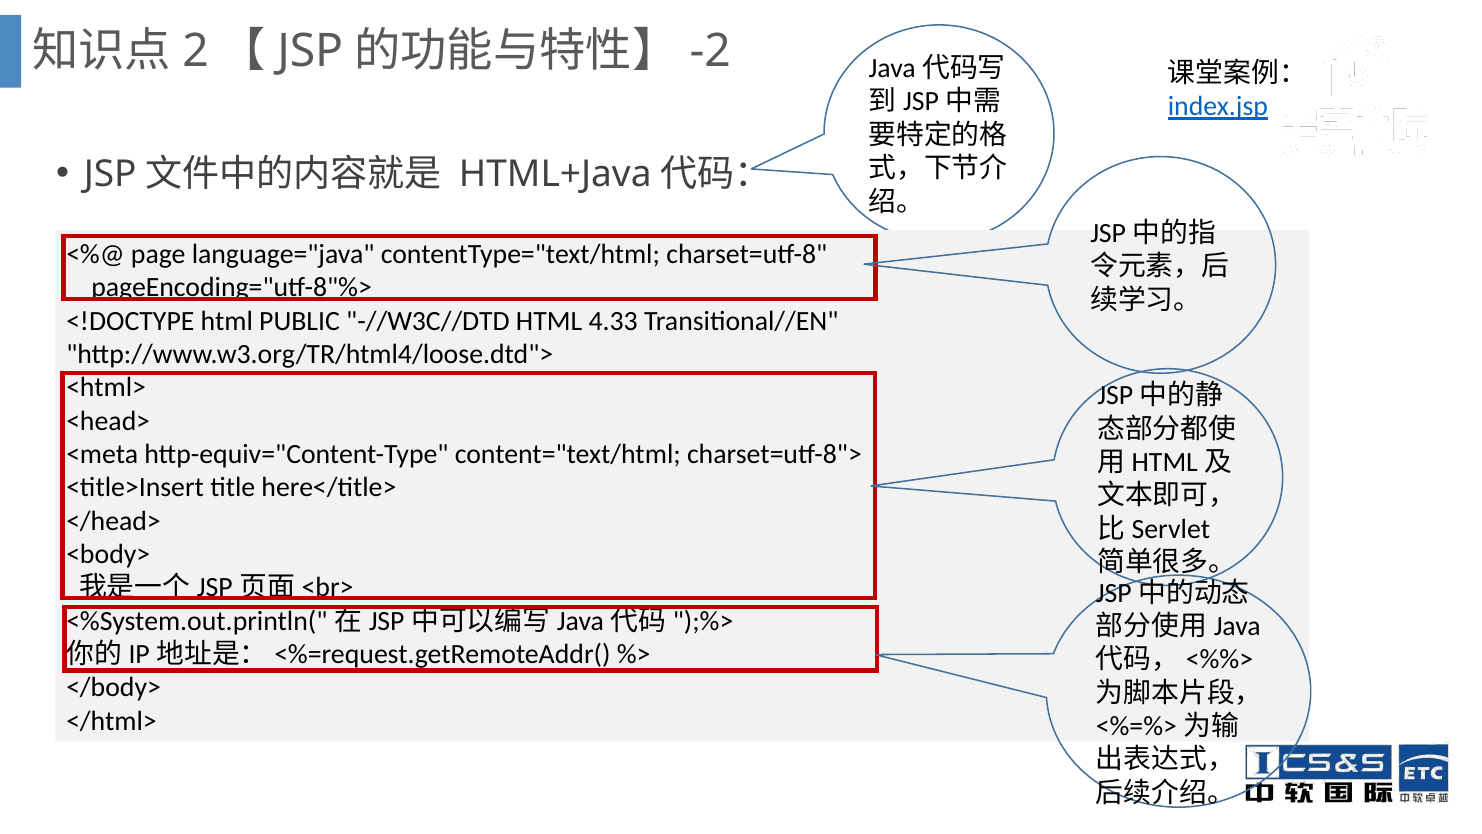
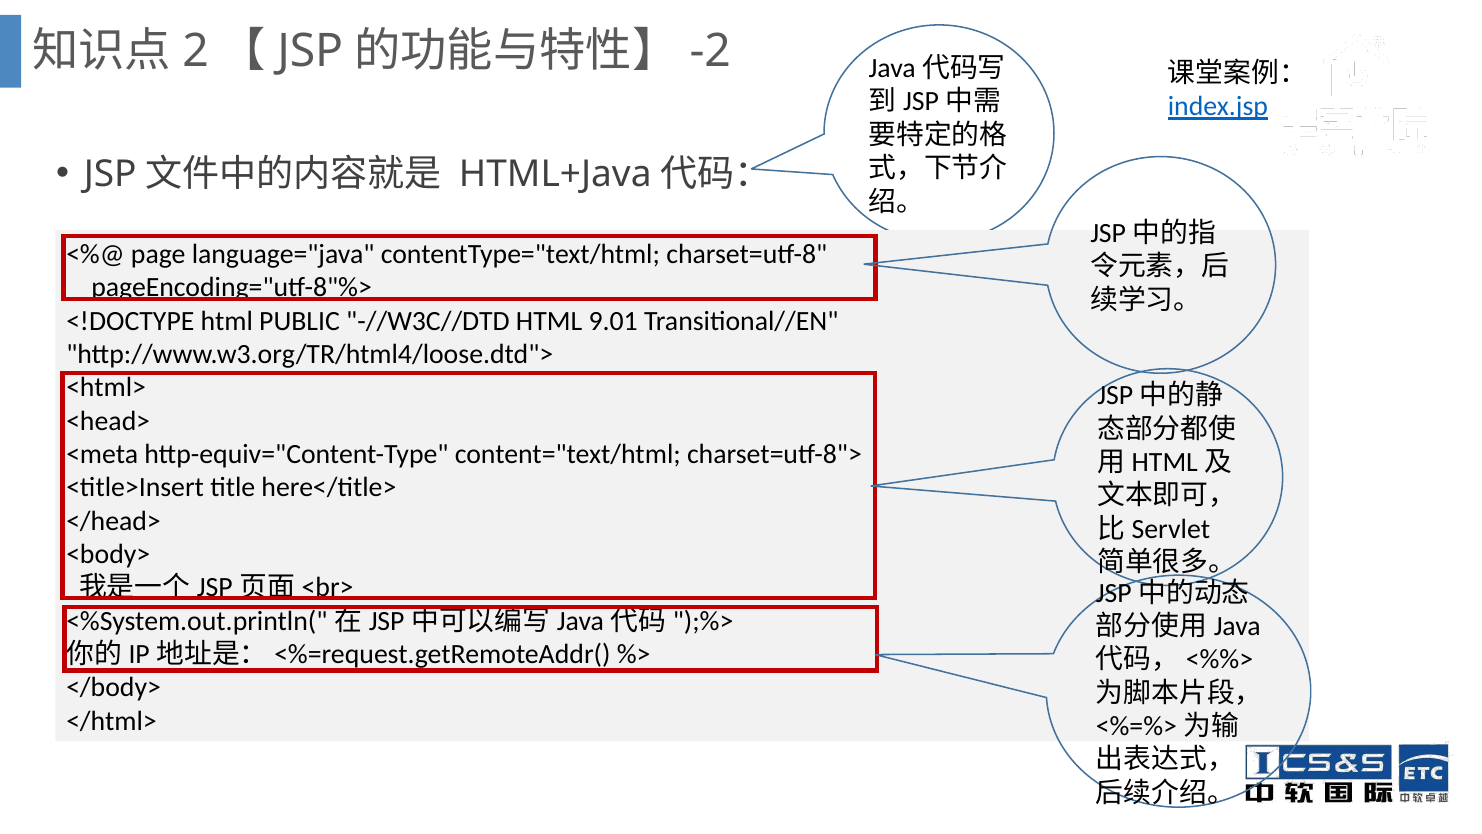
4.33: 4.33 -> 9.01 (613, 321)
